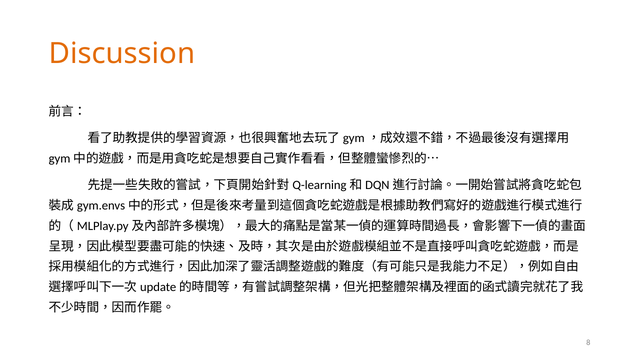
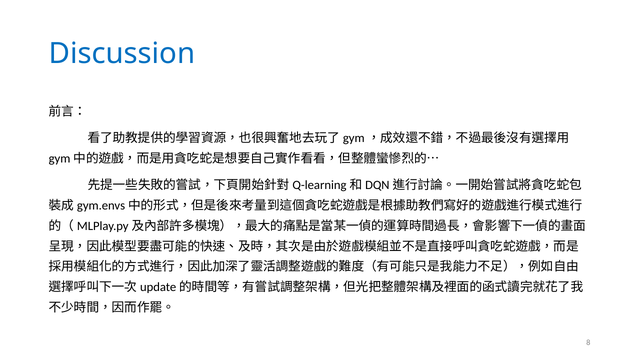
Discussion colour: orange -> blue (122, 54)
